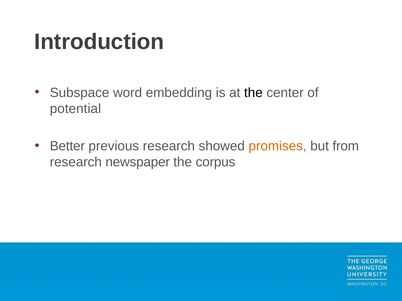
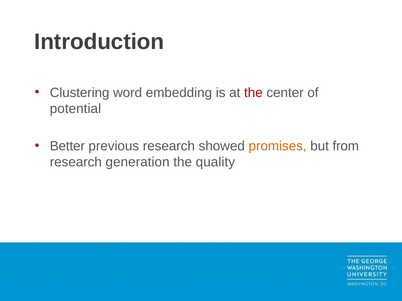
Subspace: Subspace -> Clustering (80, 93)
the colour: black -> red (253, 93)
newspaper: newspaper -> generation (138, 162)
corpus: corpus -> quality (215, 162)
